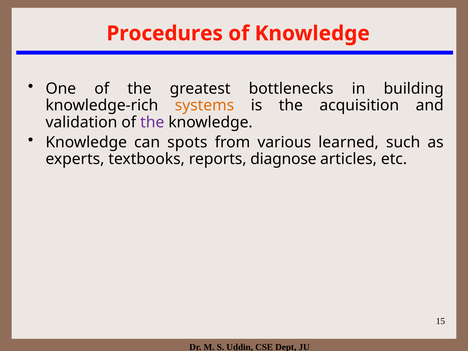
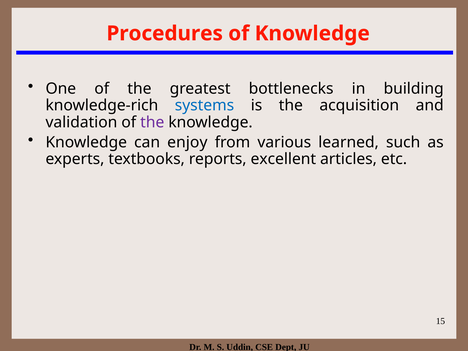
systems colour: orange -> blue (205, 105)
spots: spots -> enjoy (187, 142)
diagnose: diagnose -> excellent (283, 159)
